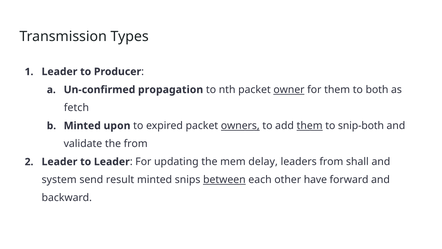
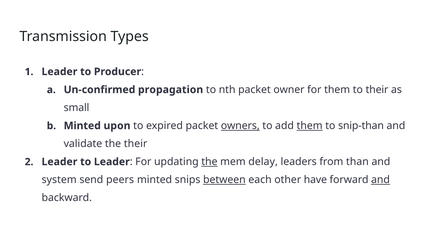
owner underline: present -> none (289, 90)
to both: both -> their (377, 90)
fetch: fetch -> small (77, 108)
snip-both: snip-both -> snip-than (361, 126)
the from: from -> their (136, 144)
the underline: none -> present (209, 162)
shall: shall -> than (357, 162)
result: result -> peers (120, 180)
and underline: none -> present (381, 180)
